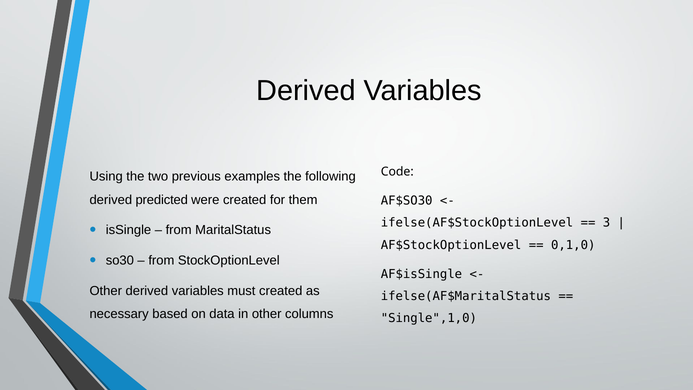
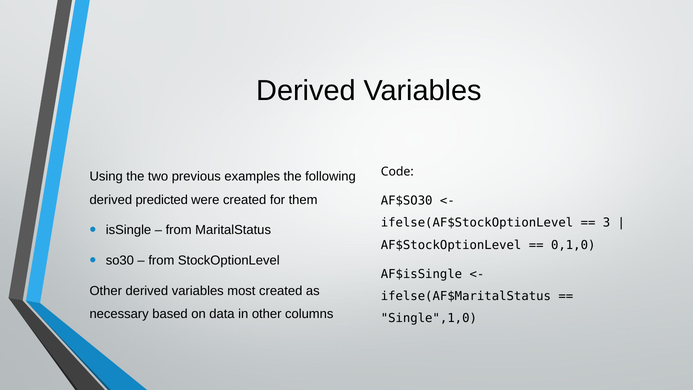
must: must -> most (241, 291)
